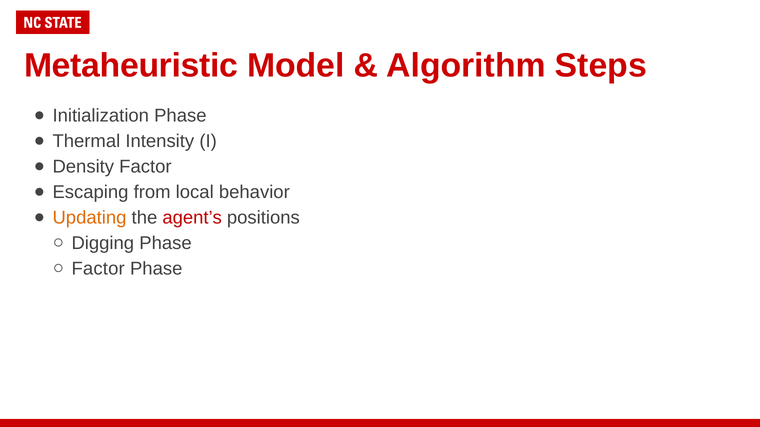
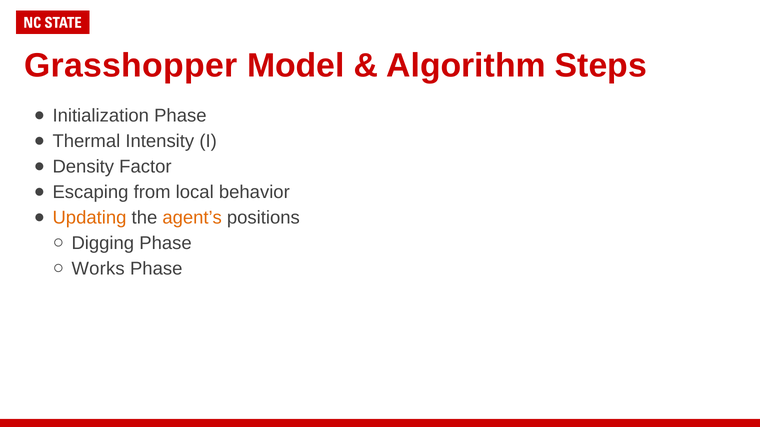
Metaheuristic: Metaheuristic -> Grasshopper (131, 66)
agent’s colour: red -> orange (192, 218)
Factor: Factor -> Works (98, 269)
